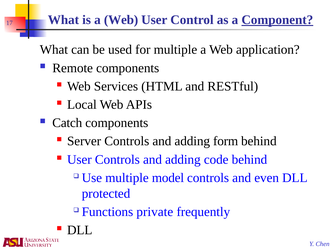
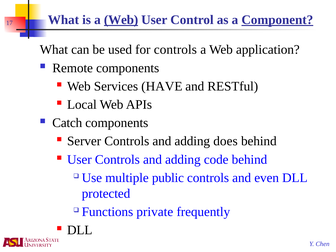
Web underline: none -> present (121, 20)
for multiple: multiple -> controls (175, 50)
HTML: HTML -> HAVE (162, 86)
form: form -> does (225, 141)
model: model -> public (168, 178)
